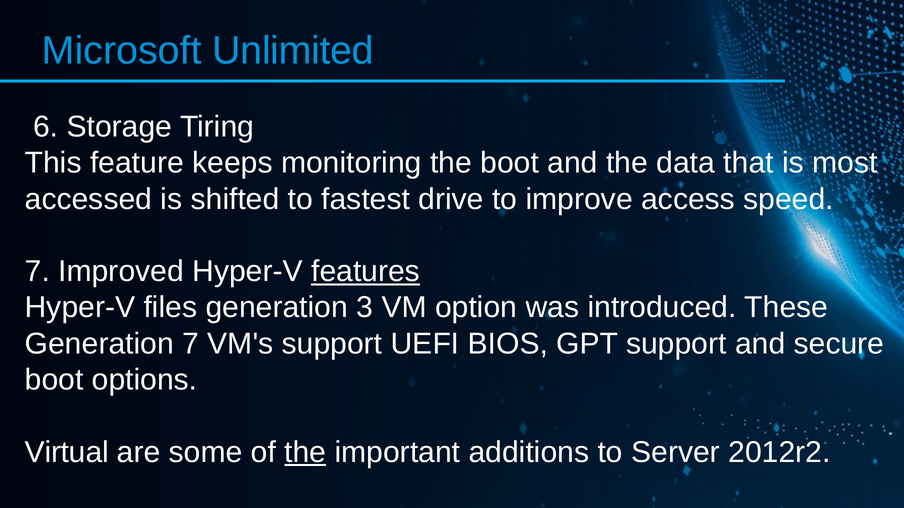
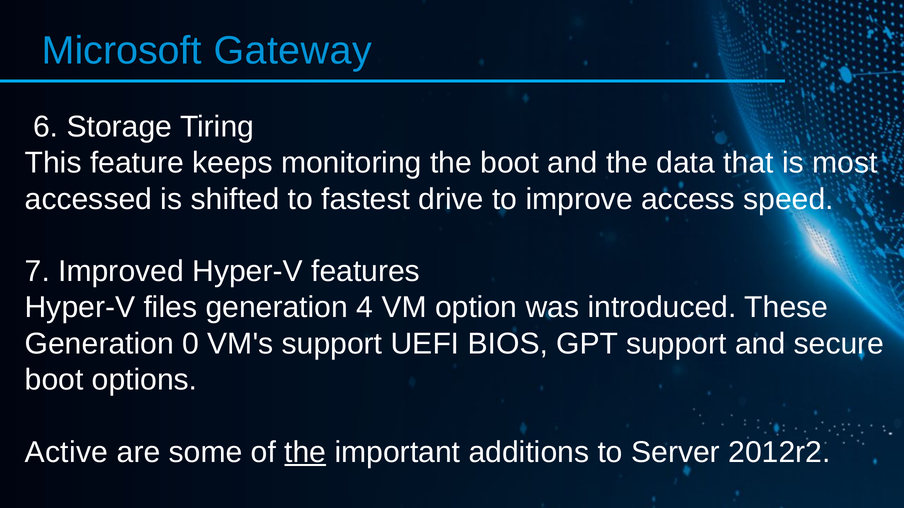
Unlimited: Unlimited -> Gateway (293, 51)
features underline: present -> none (366, 272)
3: 3 -> 4 (365, 308)
Generation 7: 7 -> 0 (191, 344)
Virtual: Virtual -> Active (67, 453)
